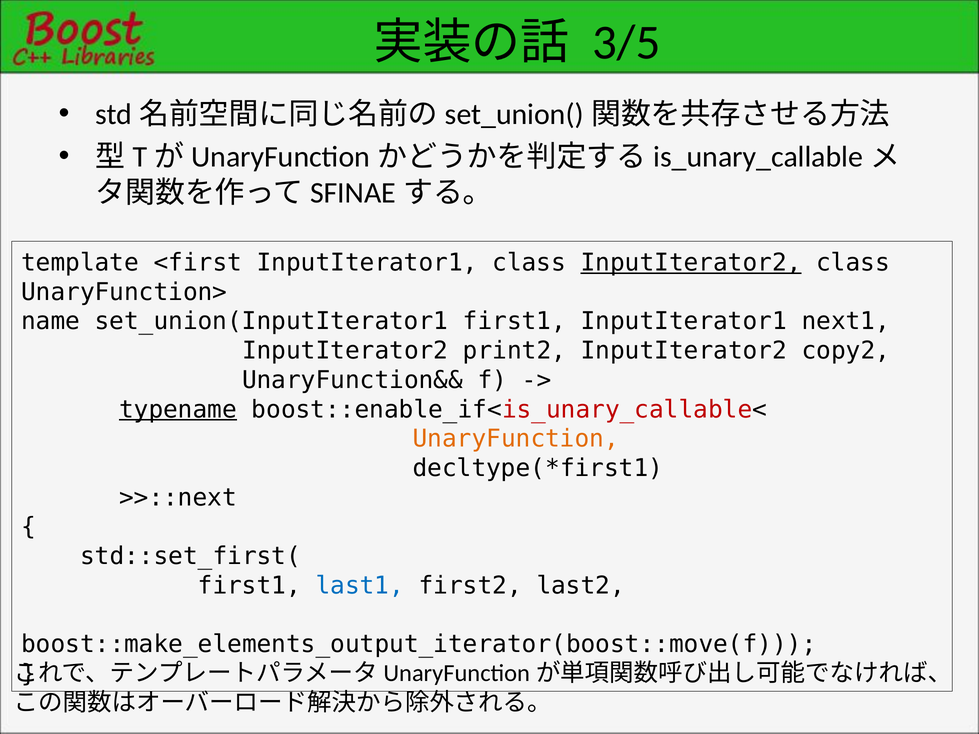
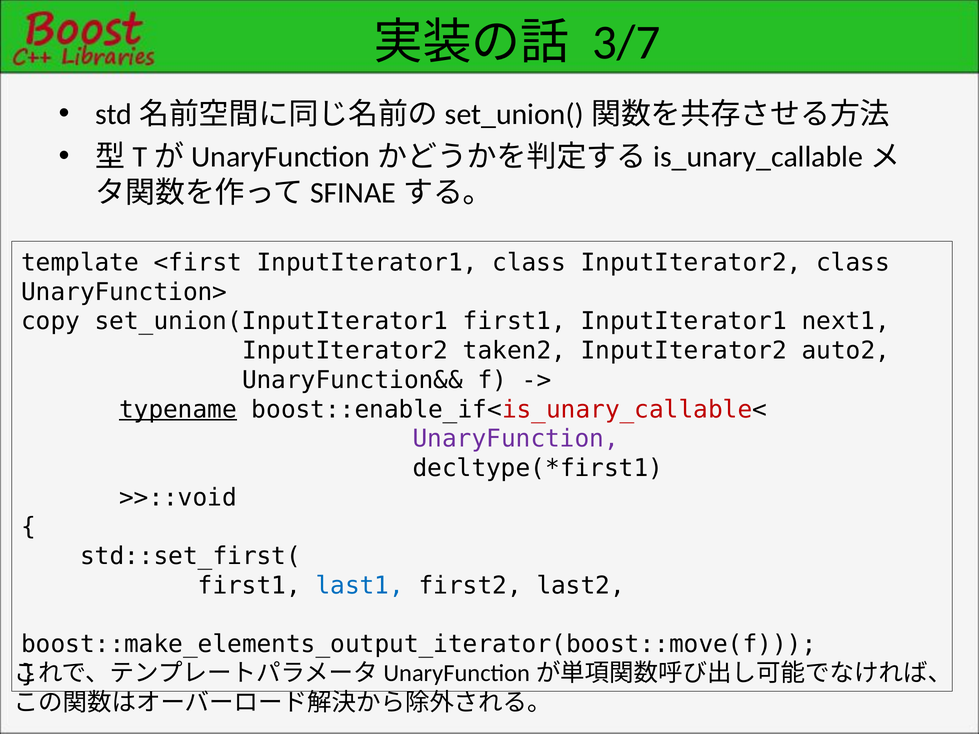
3/5: 3/5 -> 3/7 (626, 43)
InputIterator2 underline: present -> none (691, 263)
name: name -> copy (51, 321)
print2: print2 -> taken2 (514, 351)
copy2: copy2 -> auto2 (846, 351)
UnaryFunction colour: orange -> purple (516, 439)
>>::next: >>::next -> >>::void (178, 498)
